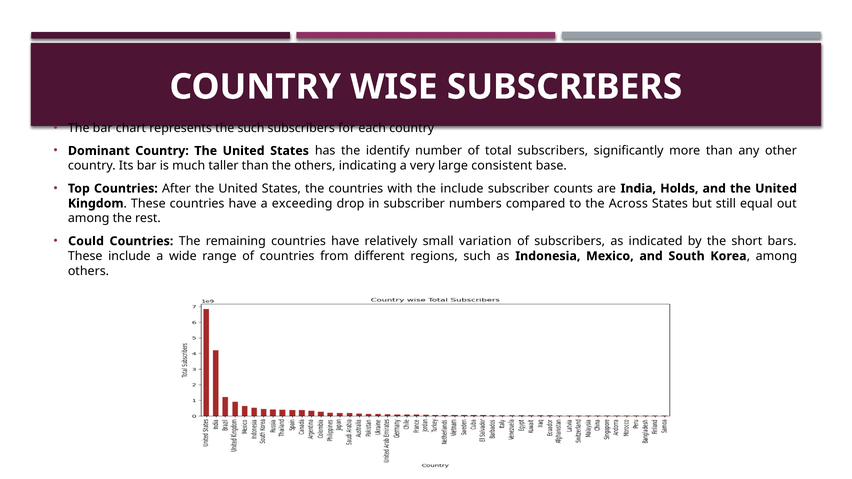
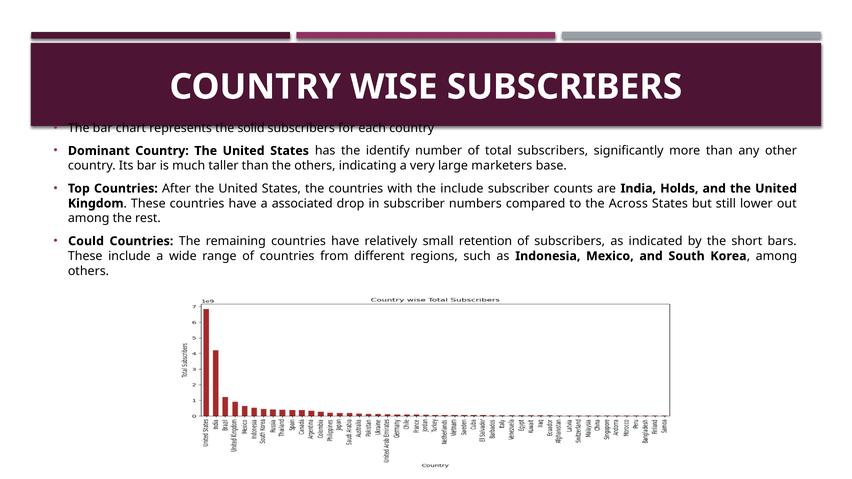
the such: such -> solid (251, 128)
consistent: consistent -> marketers (502, 166)
exceeding: exceeding -> associated (302, 204)
equal: equal -> lower (756, 204)
variation: variation -> retention (485, 241)
